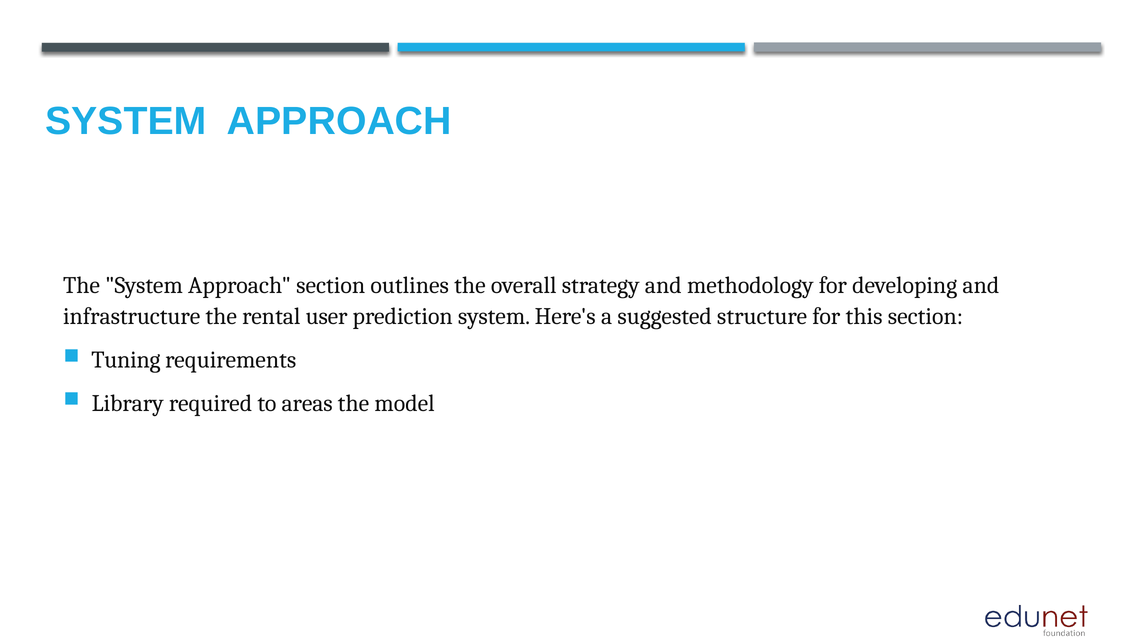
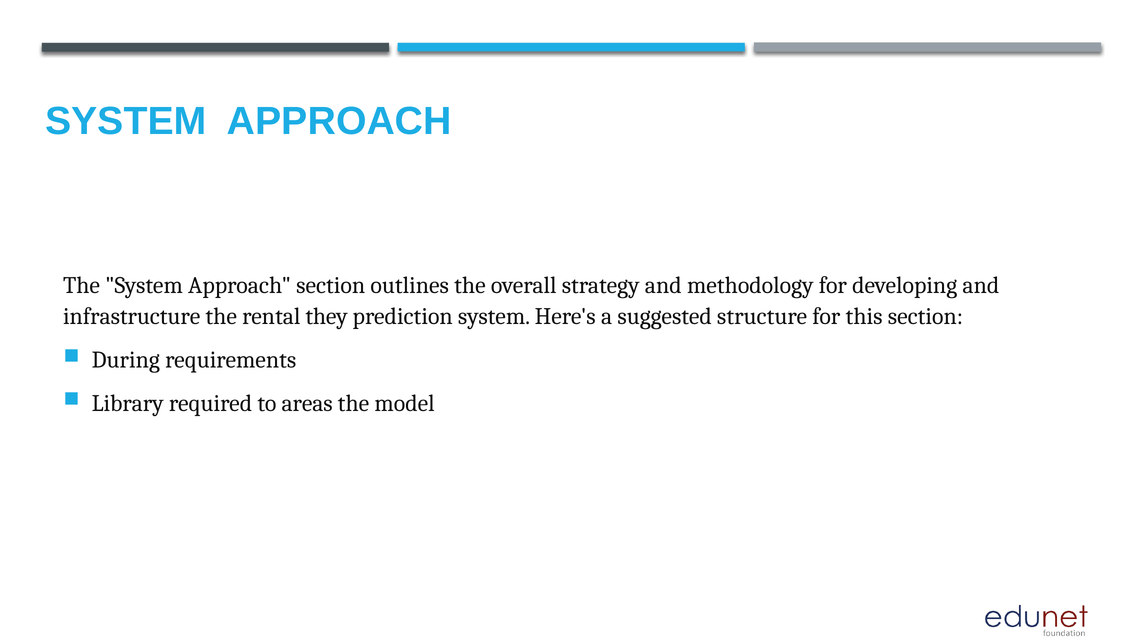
user: user -> they (327, 317)
Tuning: Tuning -> During (126, 360)
